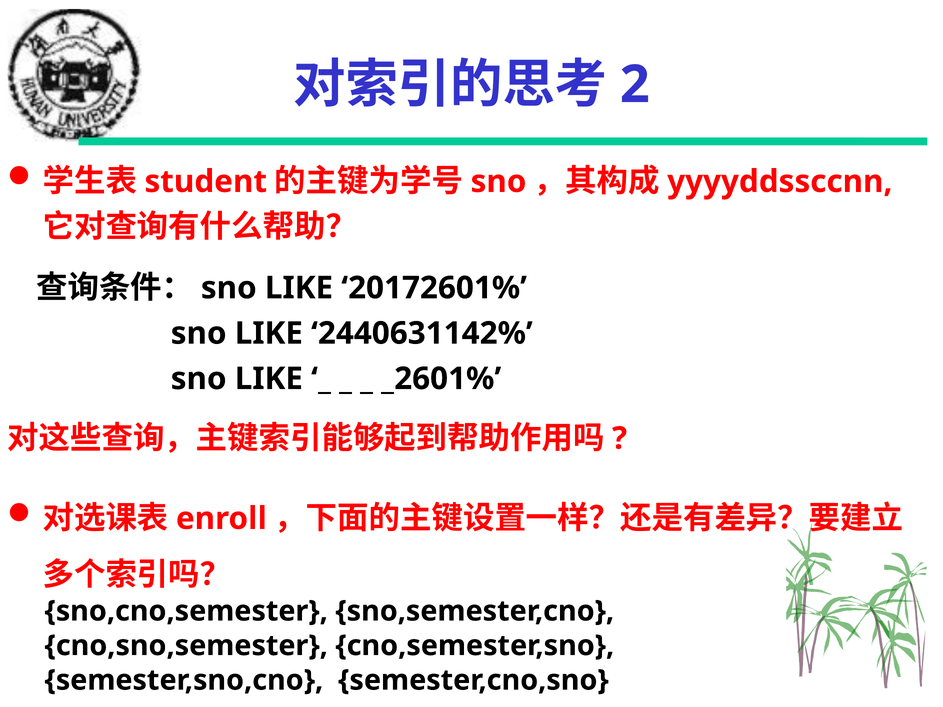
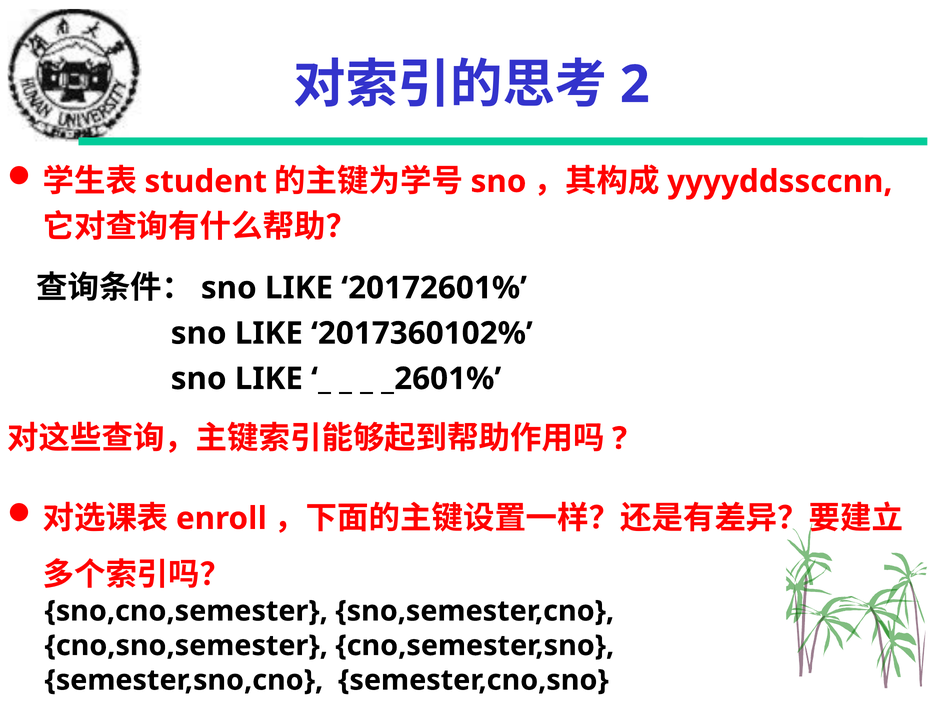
2440631142%: 2440631142% -> 2017360102% (422, 333)
